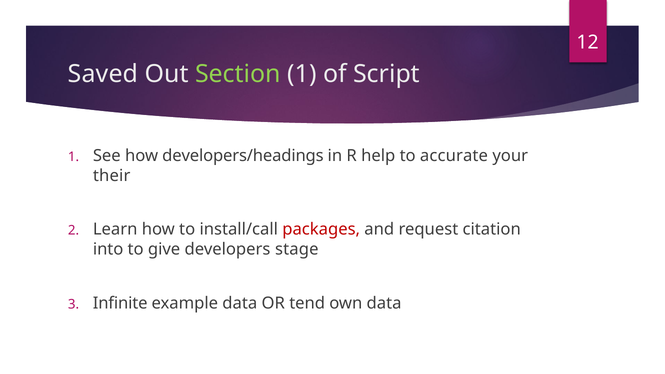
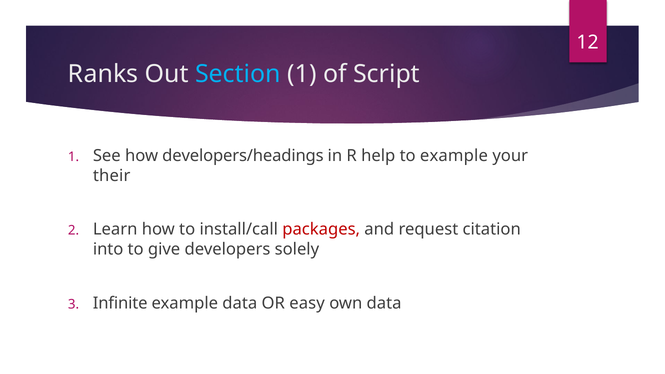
Saved: Saved -> Ranks (103, 74)
Section colour: light green -> light blue (238, 74)
to accurate: accurate -> example (454, 156)
stage: stage -> solely (297, 249)
tend: tend -> easy (307, 303)
